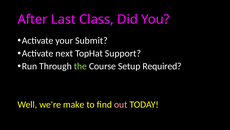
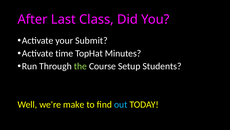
next: next -> time (64, 53)
Support: Support -> Minutes (123, 53)
Required: Required -> Students (162, 66)
out colour: pink -> light blue (121, 104)
